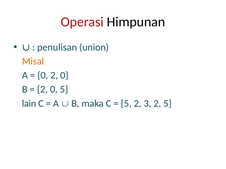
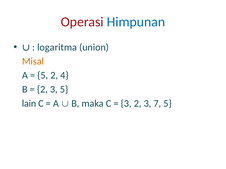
Himpunan colour: black -> blue (136, 22)
penulisan: penulisan -> logaritma (57, 47)
0: 0 -> 5 (43, 76)
0: 0 -> 4 (64, 76)
0: 0 -> 3 (54, 90)
5: 5 -> 3 (126, 104)
3 2: 2 -> 7 (157, 104)
